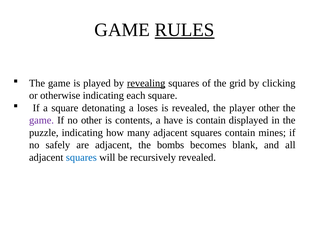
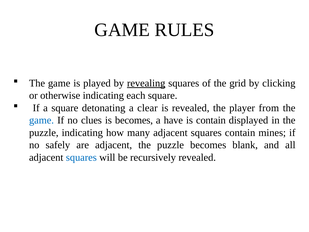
RULES underline: present -> none (185, 30)
loses: loses -> clear (147, 108)
player other: other -> from (269, 108)
game colour: purple -> blue (41, 120)
no other: other -> clues (91, 120)
is contents: contents -> becomes (134, 120)
adjacent the bombs: bombs -> puzzle (170, 145)
